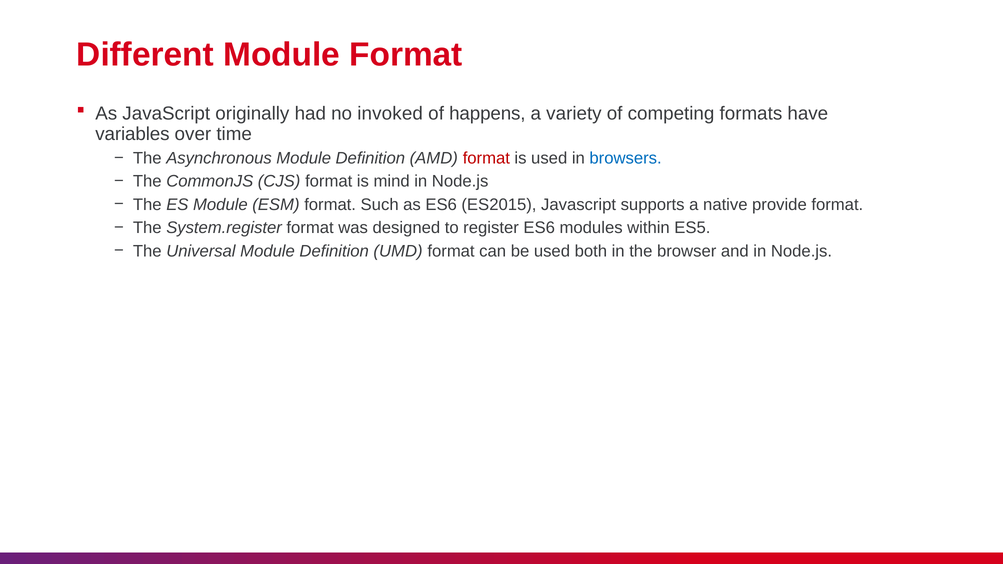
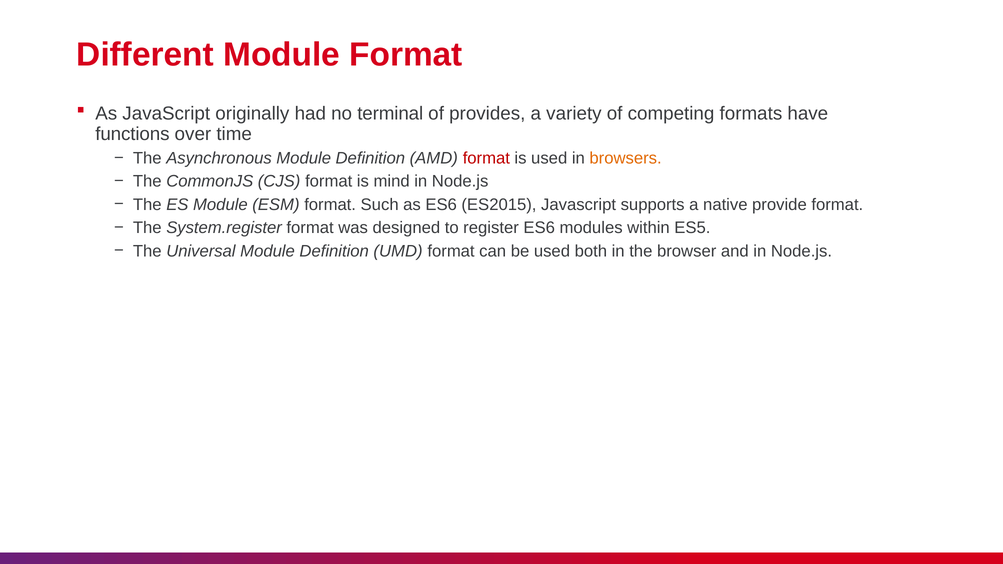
invoked: invoked -> terminal (390, 114)
happens: happens -> provides (487, 114)
variables: variables -> functions (132, 134)
browsers colour: blue -> orange (626, 158)
